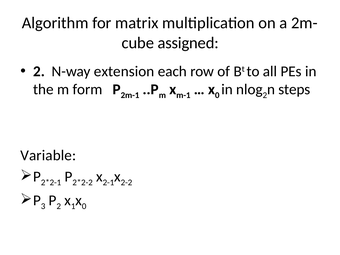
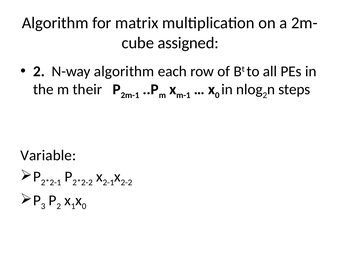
N-way extension: extension -> algorithm (124, 71)
form: form -> their (87, 89)
